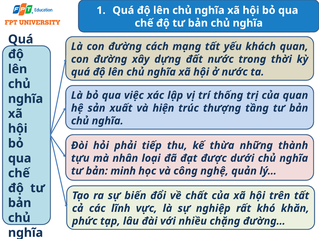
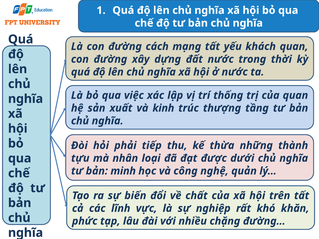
hiện: hiện -> kinh (163, 108)
